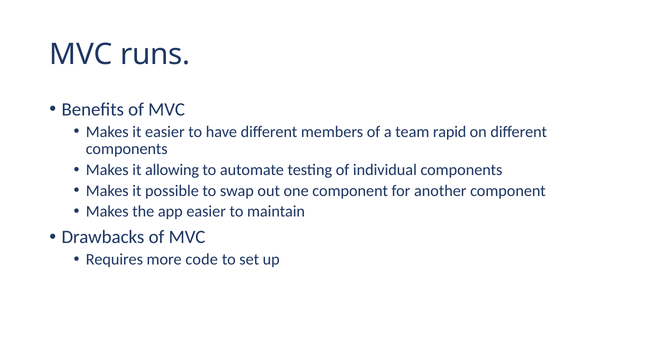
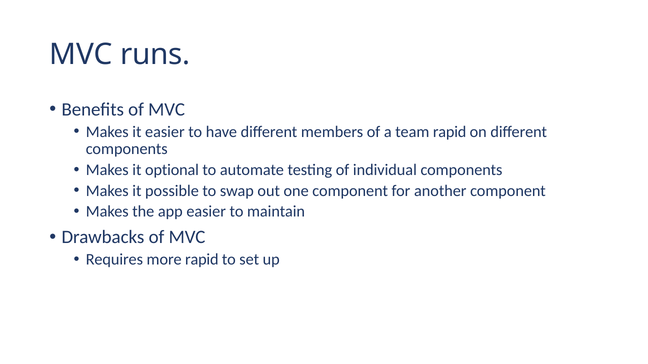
allowing: allowing -> optional (172, 170)
more code: code -> rapid (202, 260)
